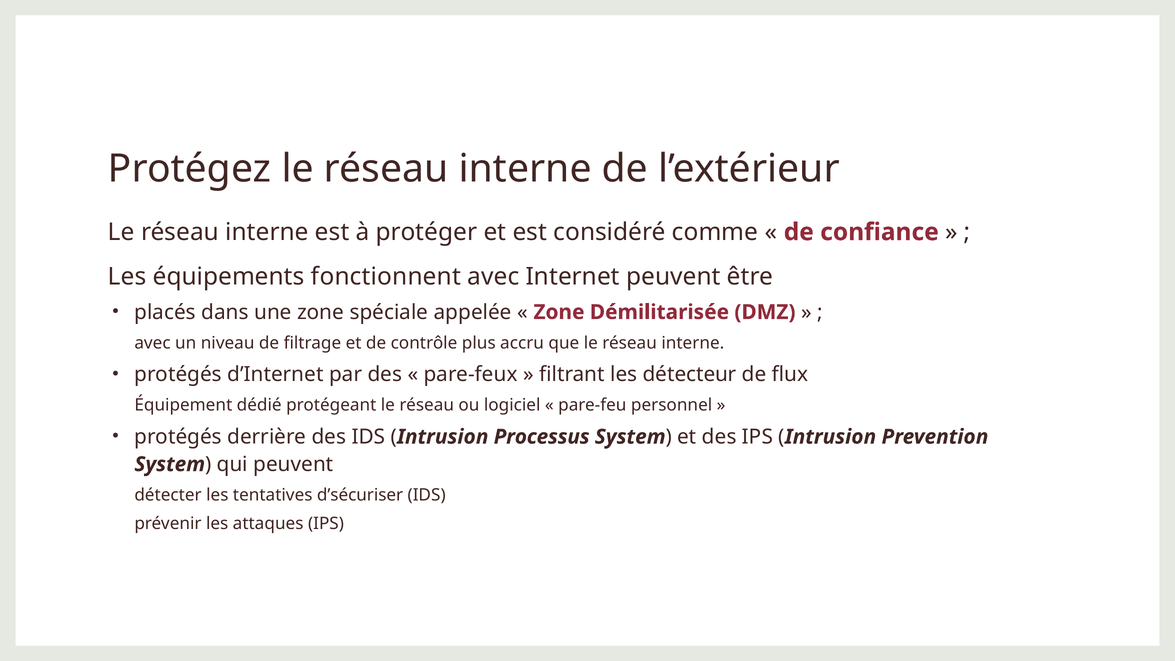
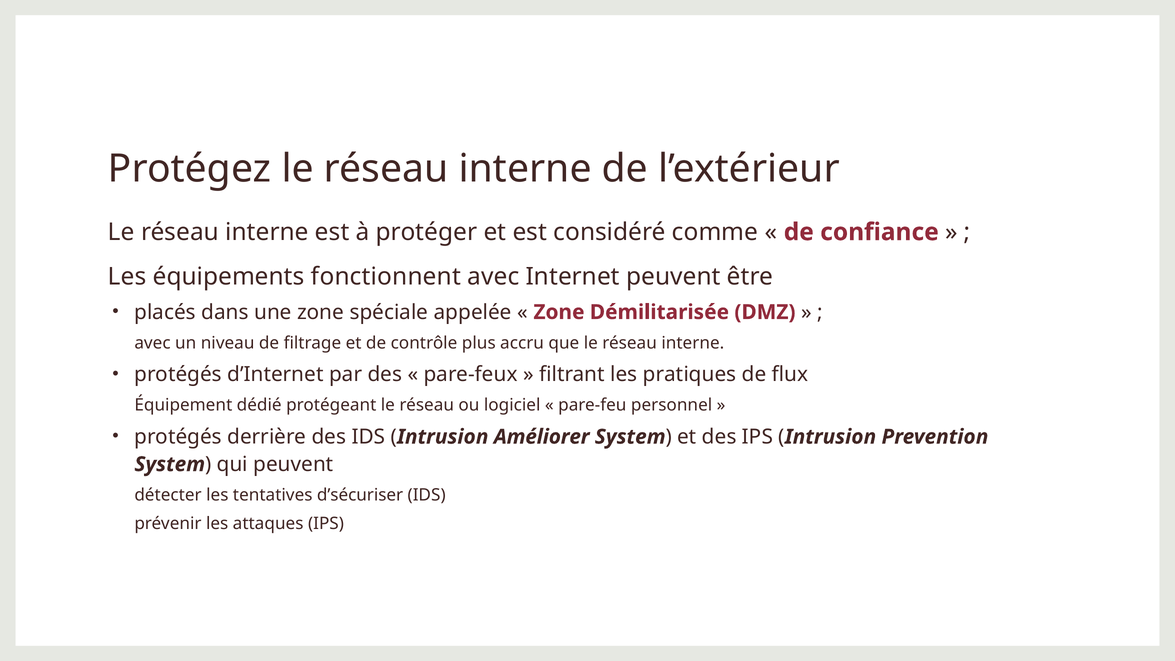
détecteur: détecteur -> pratiques (690, 374)
Processus: Processus -> Améliorer (542, 437)
